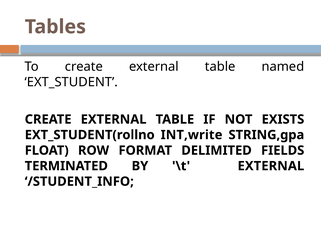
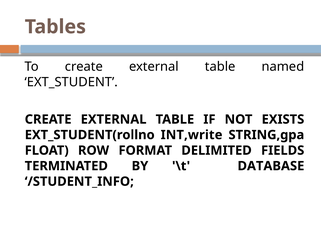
\t EXTERNAL: EXTERNAL -> DATABASE (271, 166)
